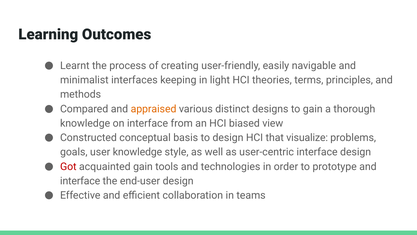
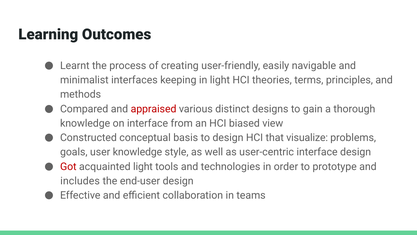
appraised colour: orange -> red (154, 109)
acquainted gain: gain -> light (143, 166)
interface: interface -> includes (80, 181)
